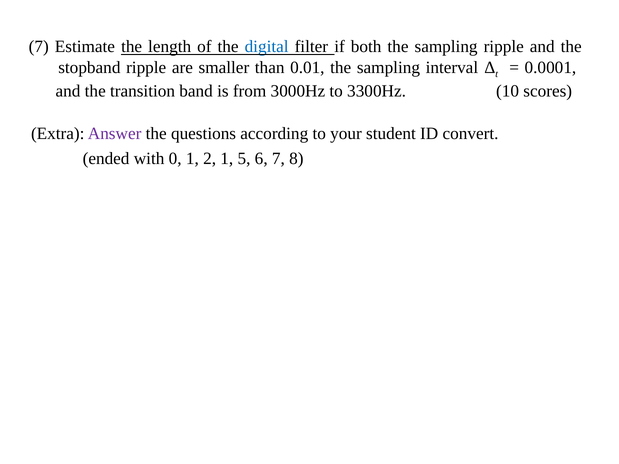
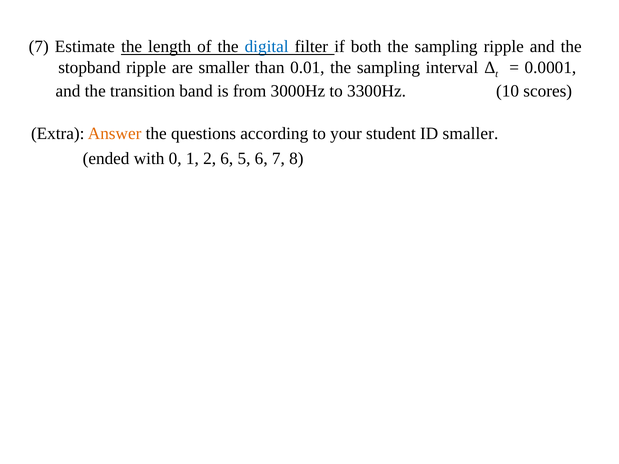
Answer colour: purple -> orange (115, 134)
ID convert: convert -> smaller (470, 134)
2 1: 1 -> 6 (227, 159)
